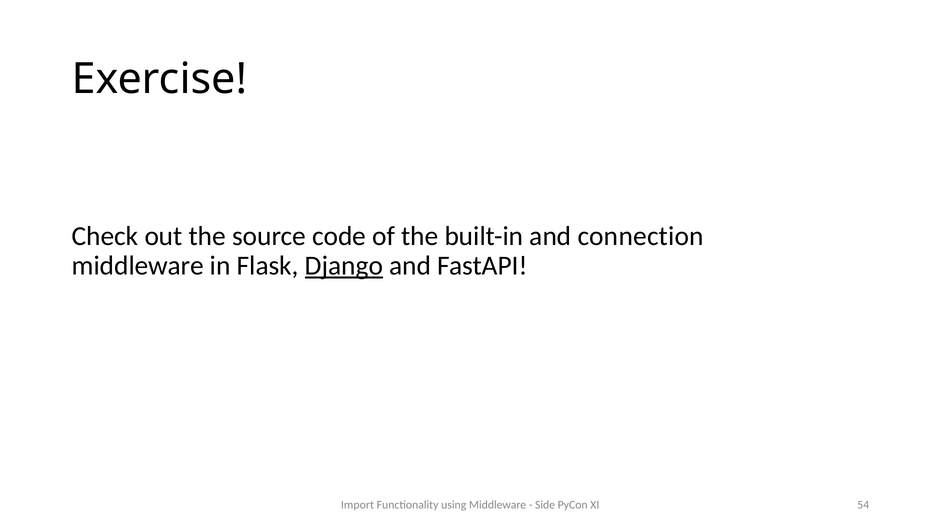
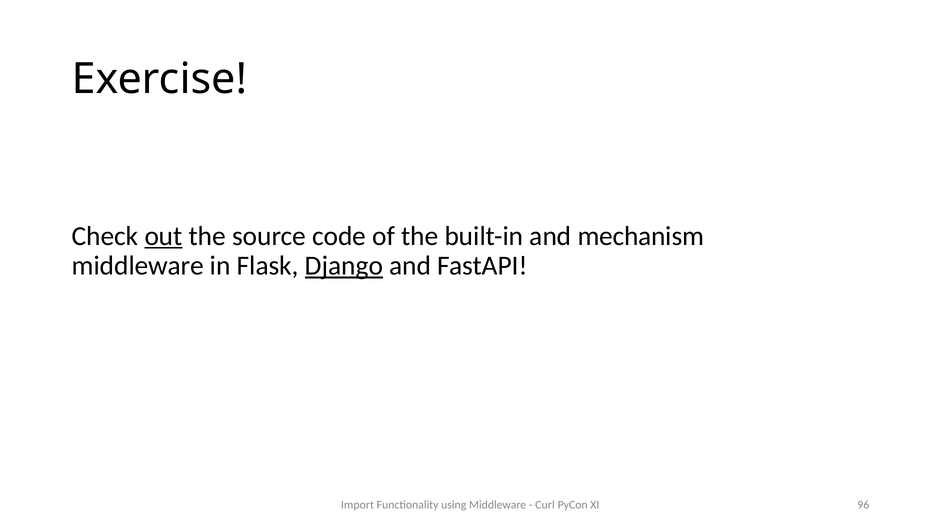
out underline: none -> present (164, 236)
connection: connection -> mechanism (641, 236)
Side: Side -> Curl (545, 505)
54: 54 -> 96 (863, 505)
